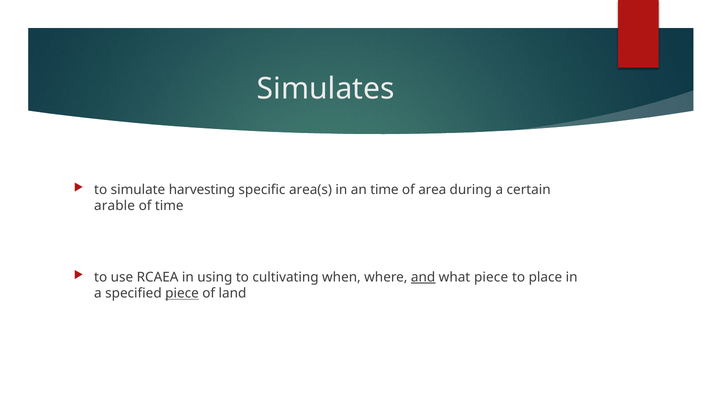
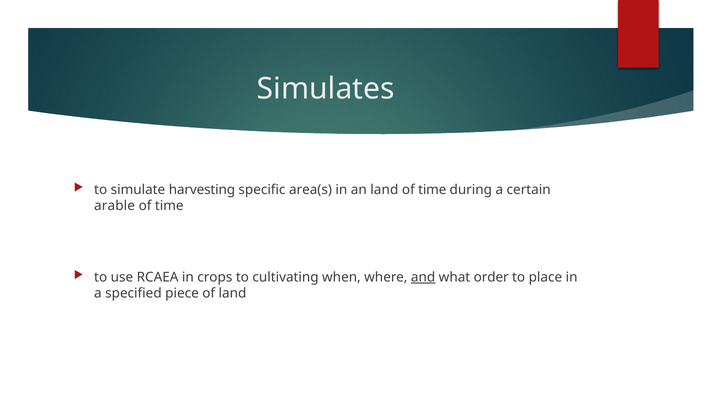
an time: time -> land (384, 190)
area: area -> time (432, 190)
using: using -> crops (215, 277)
what piece: piece -> order (491, 277)
piece underline: present -> none (182, 294)
